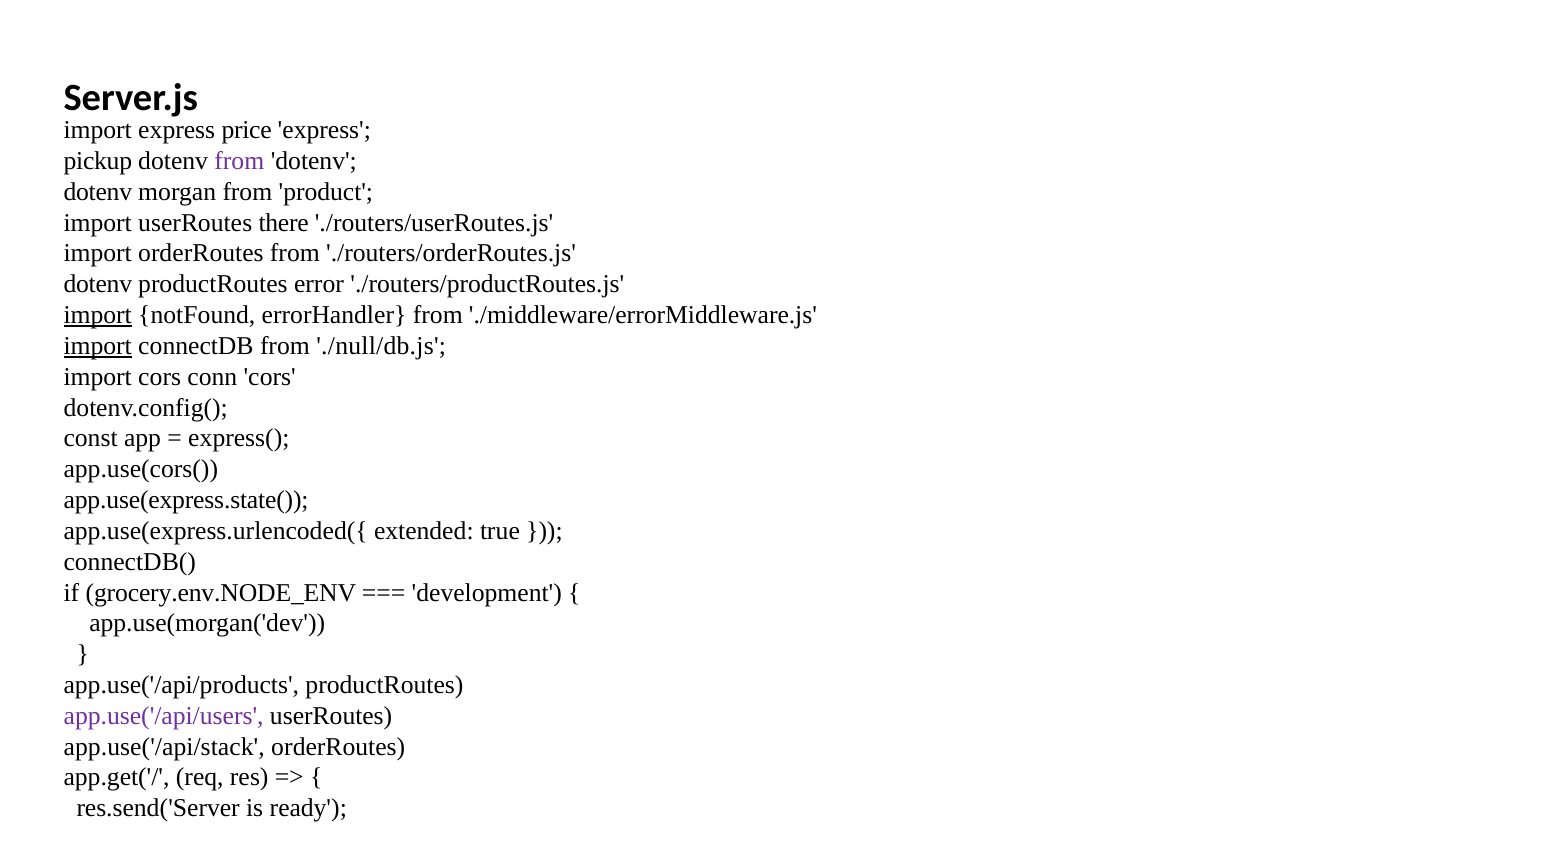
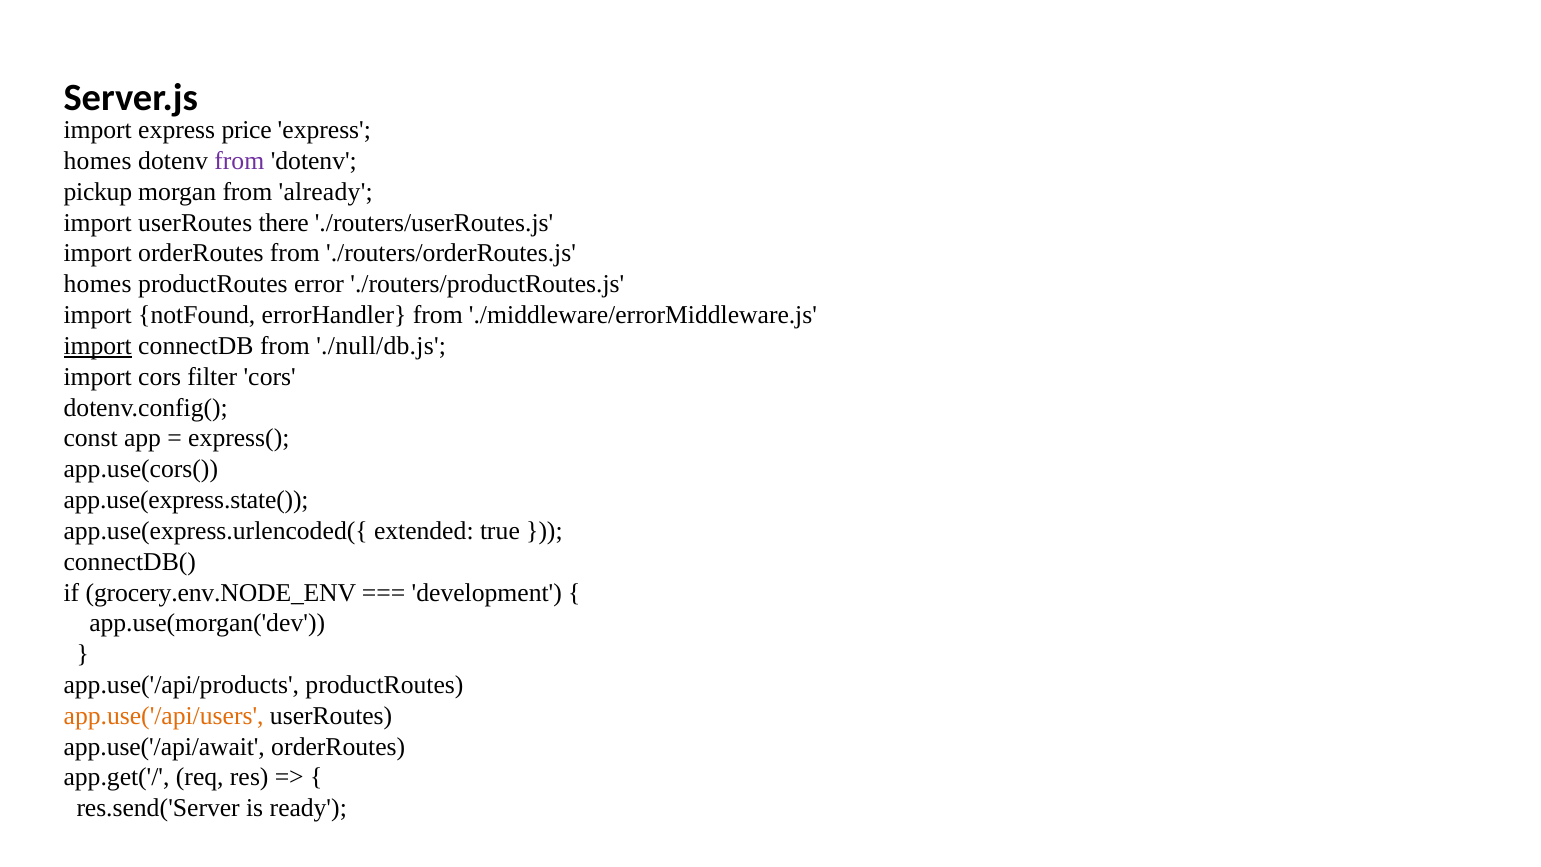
pickup: pickup -> homes (98, 161)
dotenv: dotenv -> pickup (98, 192)
product: product -> already (326, 192)
dotenv: dotenv -> homes (98, 284)
import underline: present -> none (98, 315)
conn: conn -> filter (212, 377)
app.use('/api/users colour: purple -> orange (164, 716)
app.use('/api/stack: app.use('/api/stack -> app.use('/api/await (164, 747)
